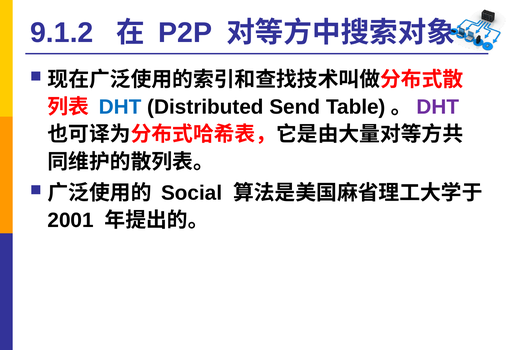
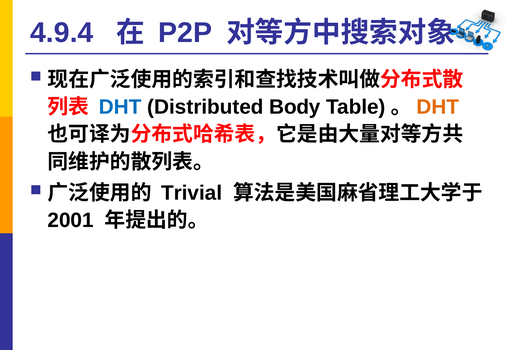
9.1.2: 9.1.2 -> 4.9.4 (62, 33)
Send: Send -> Body (295, 107)
DHT colour: purple -> orange (438, 107)
Social: Social -> Trivial (192, 193)
